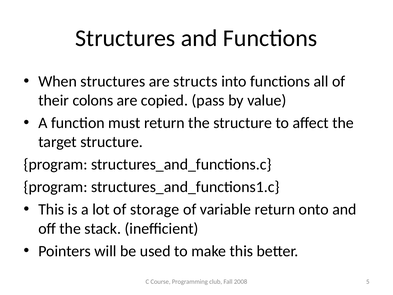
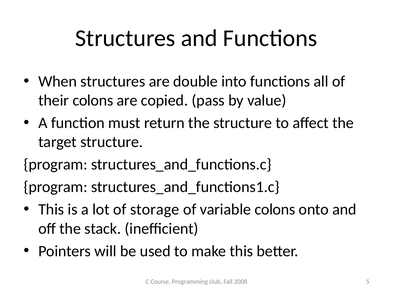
structs: structs -> double (195, 81)
variable return: return -> colons (275, 209)
